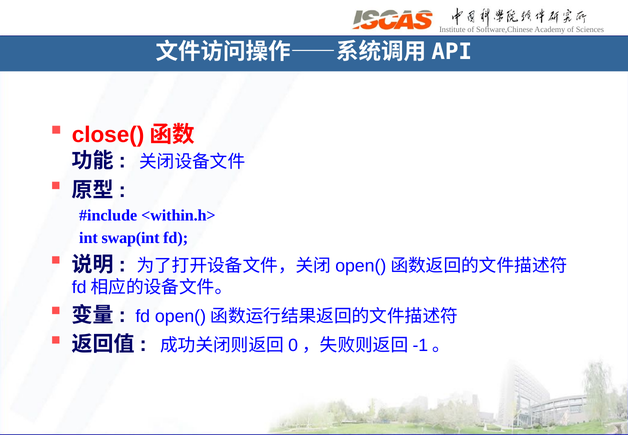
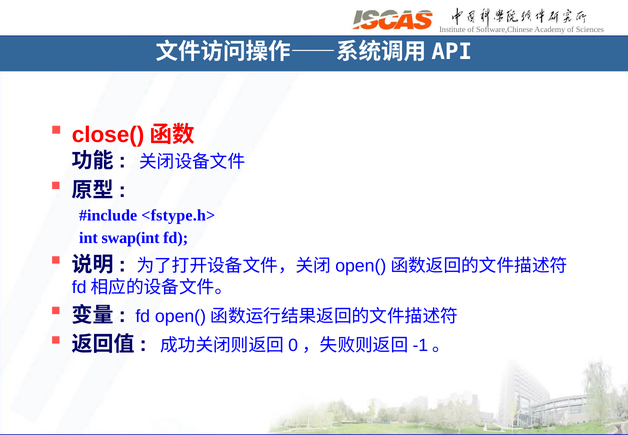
<within.h>: <within.h> -> <fstype.h> (178, 215)
